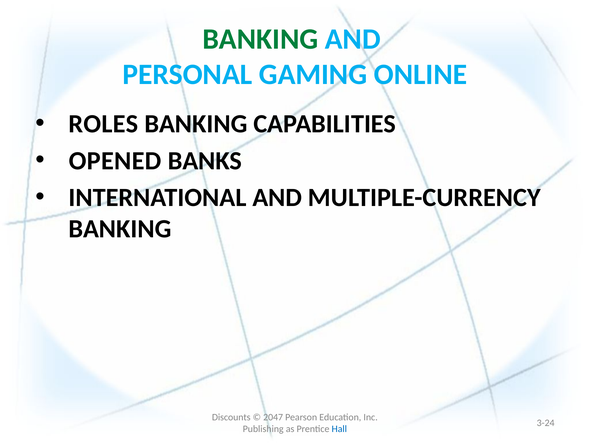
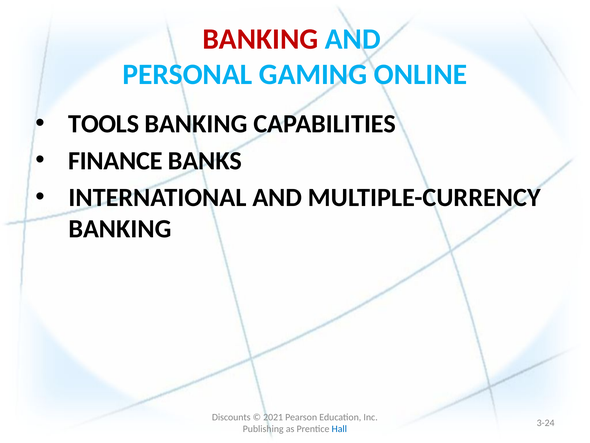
BANKING colour: green -> red (260, 39)
ROLES: ROLES -> TOOLS (104, 124)
OPENED: OPENED -> FINANCE (115, 160)
2047: 2047 -> 2021 (273, 417)
